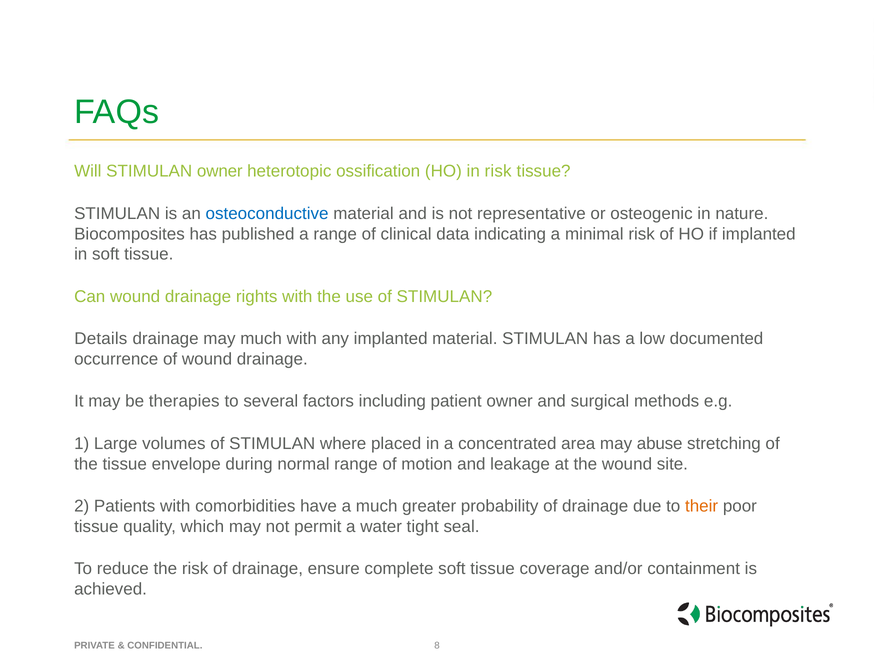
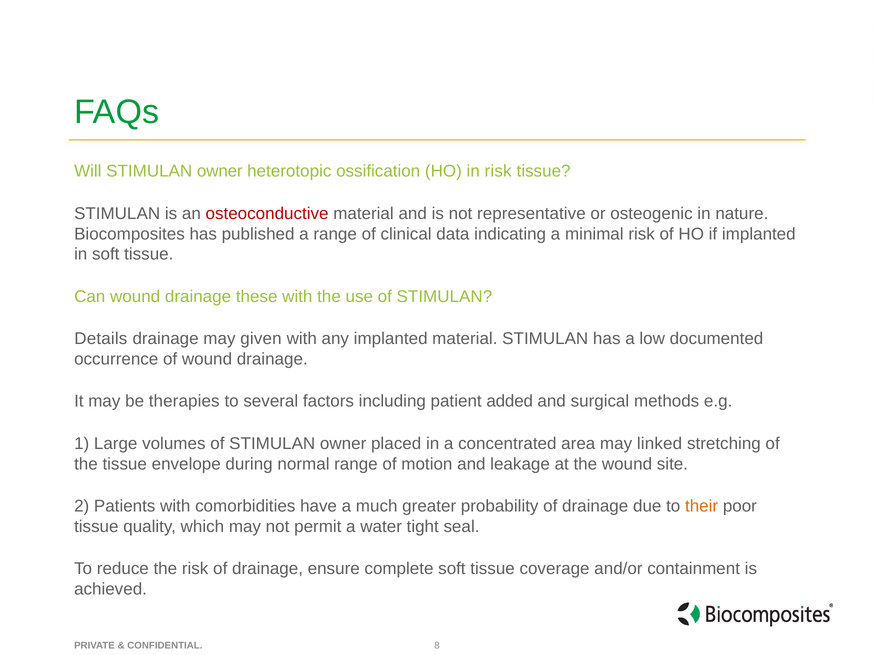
osteoconductive colour: blue -> red (267, 214)
rights: rights -> these (257, 297)
may much: much -> given (261, 339)
patient owner: owner -> added (510, 402)
of STIMULAN where: where -> owner (343, 444)
abuse: abuse -> linked (660, 444)
